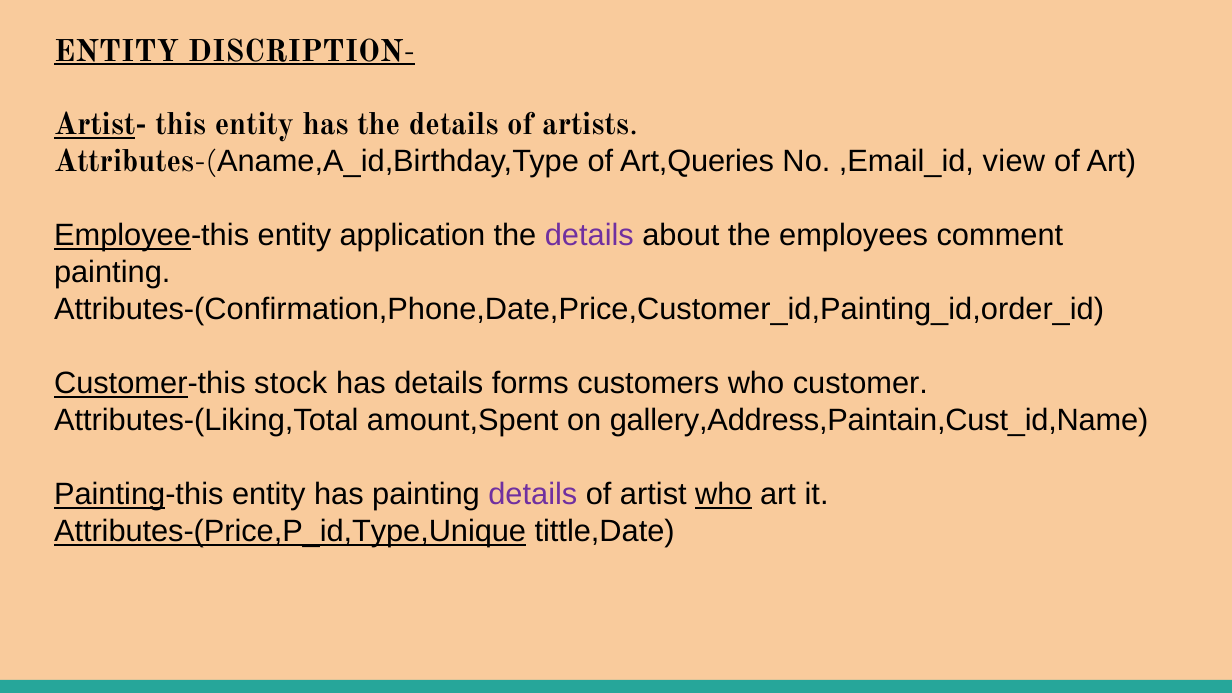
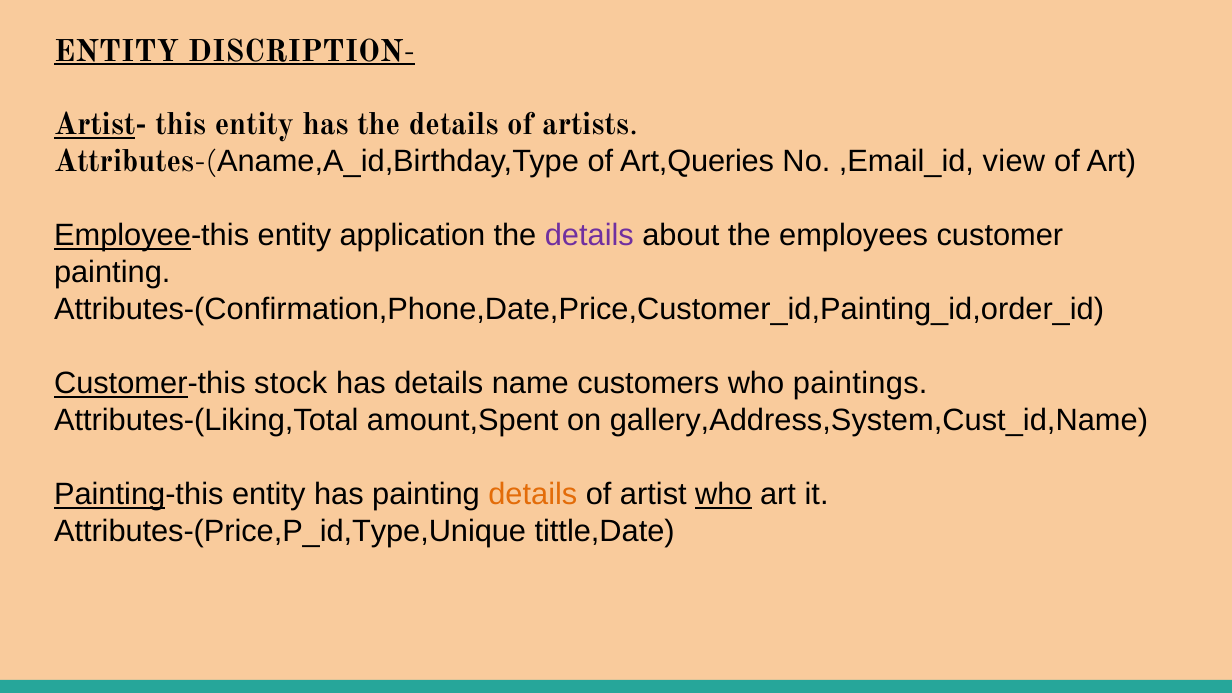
comment: comment -> customer (1000, 236)
forms: forms -> name (530, 384)
customer: customer -> paintings (860, 384)
gallery,Address,Paintain,Cust_id,Name: gallery,Address,Paintain,Cust_id,Name -> gallery,Address,System,Cust_id,Name (879, 421)
details colour: purple -> orange (533, 494)
Attributes-(Price,P_id,Type,Unique underline: present -> none (290, 531)
